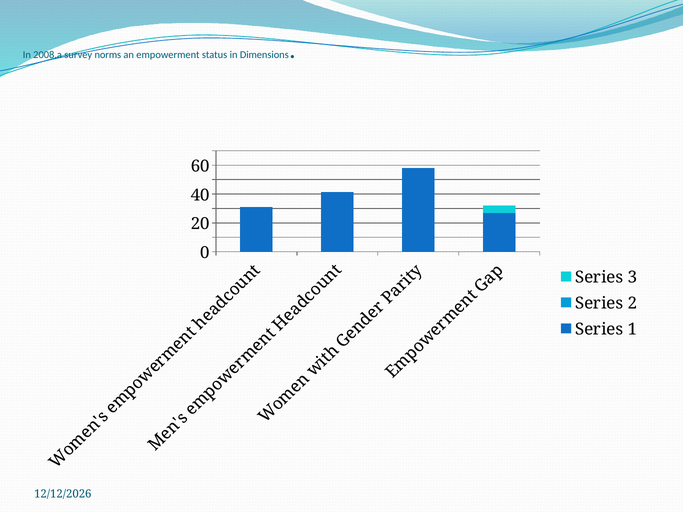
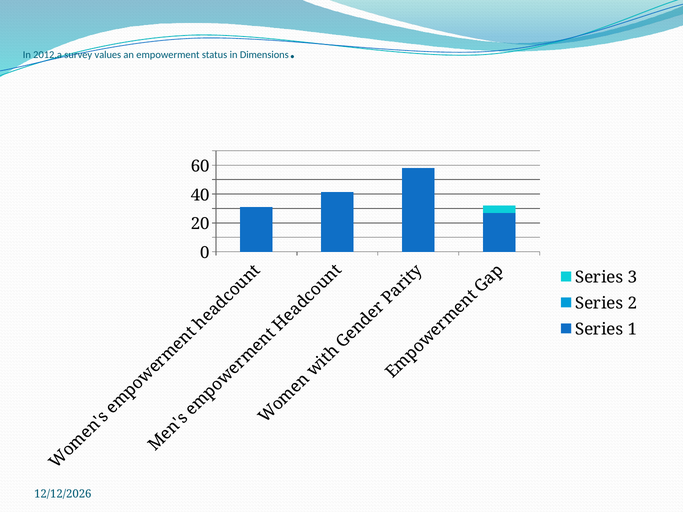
2008,a: 2008,a -> 2012,a (48, 55)
norms: norms -> values (108, 55)
